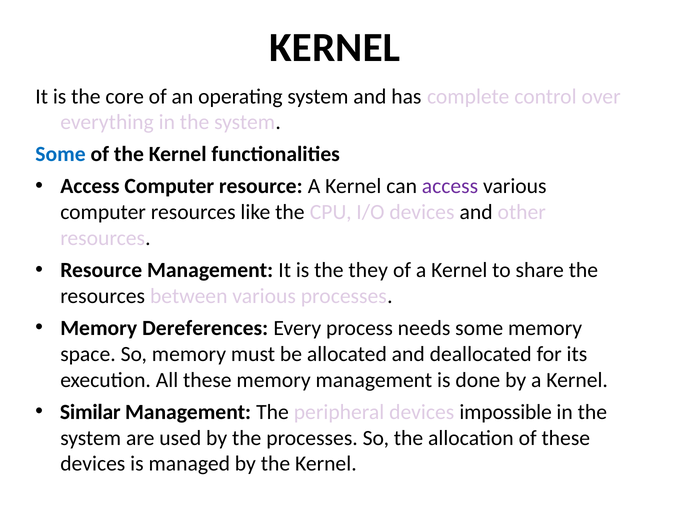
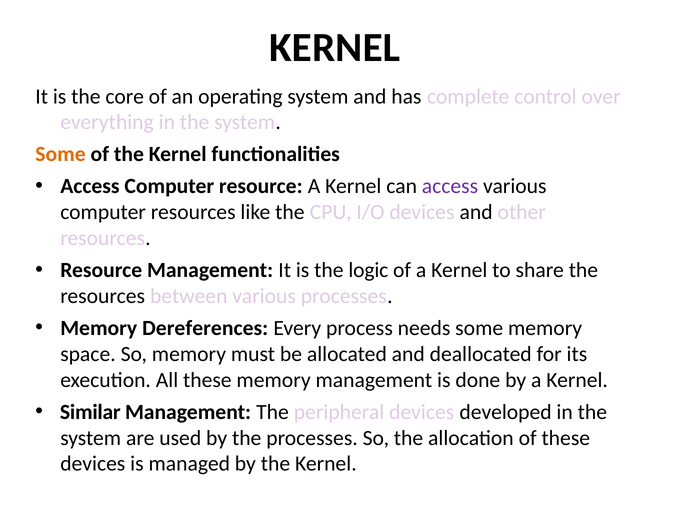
Some colour: blue -> orange (61, 154)
they: they -> logic (368, 270)
impossible: impossible -> developed (506, 412)
